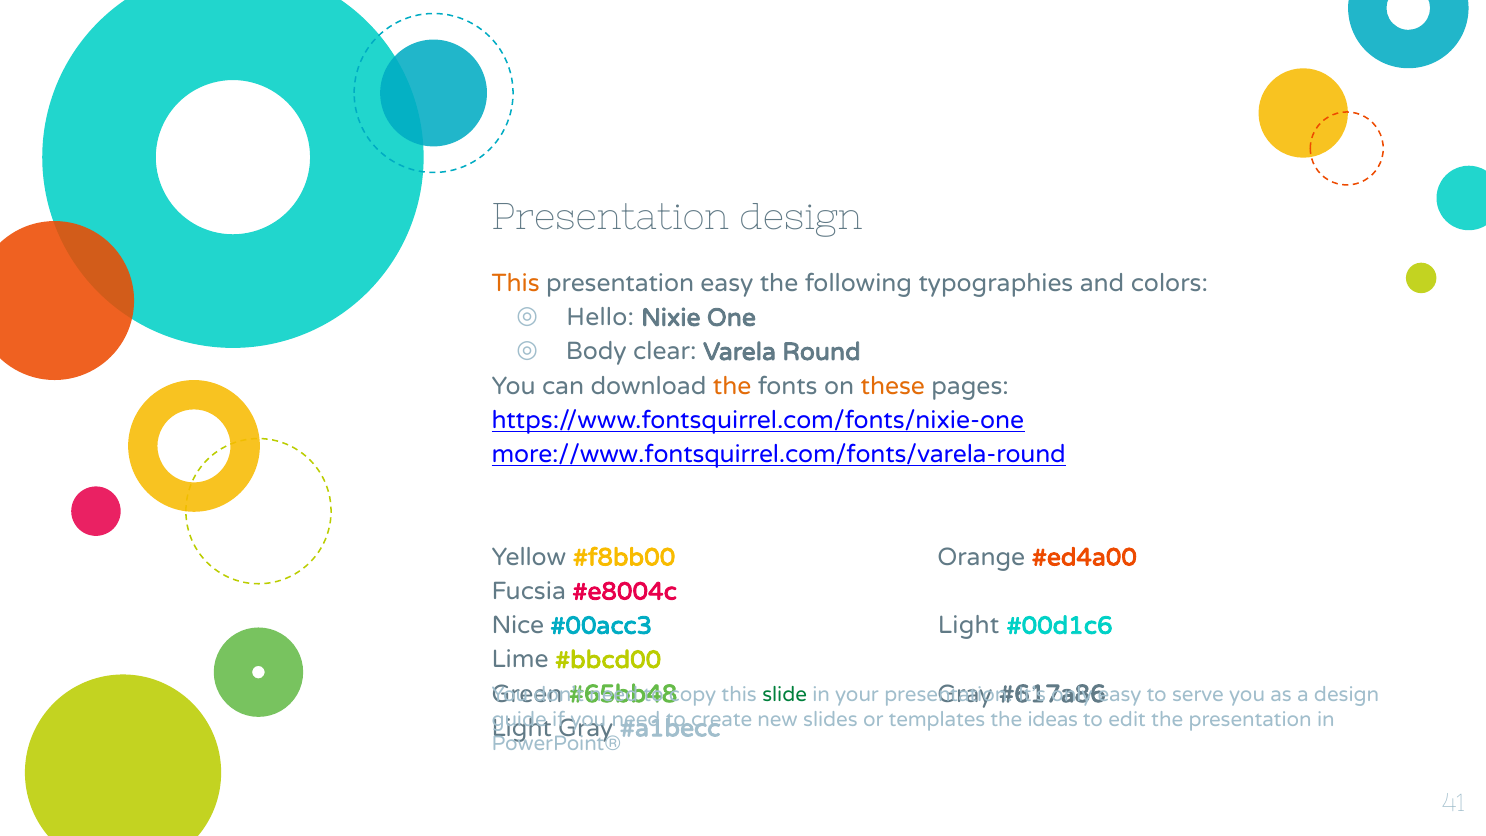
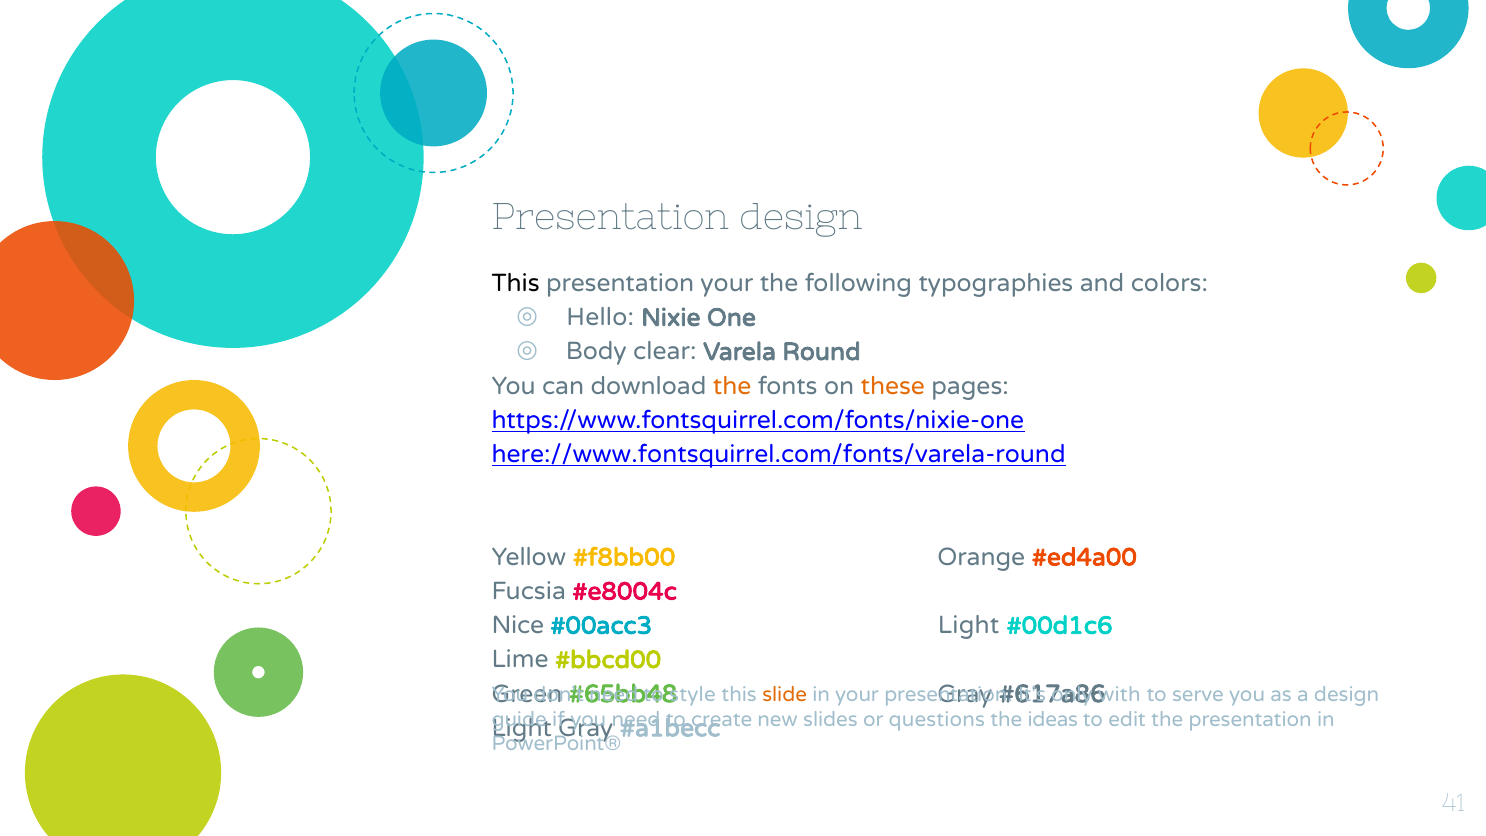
This colour: orange -> black (516, 283)
presentation easy: easy -> your (727, 283)
more://www.fontsquirrel.com/fonts/varela-round: more://www.fontsquirrel.com/fonts/varela-round -> here://www.fontsquirrel.com/fonts/varela-round (779, 454)
copy: copy -> style (692, 694)
slide colour: green -> orange (785, 694)
easy: easy -> with (1119, 694)
templates: templates -> questions (937, 719)
